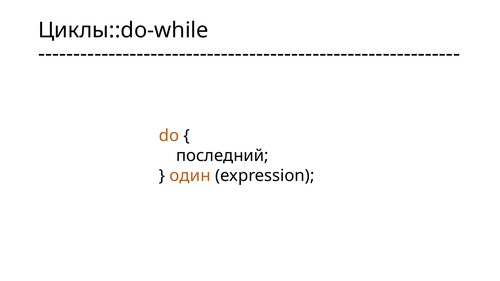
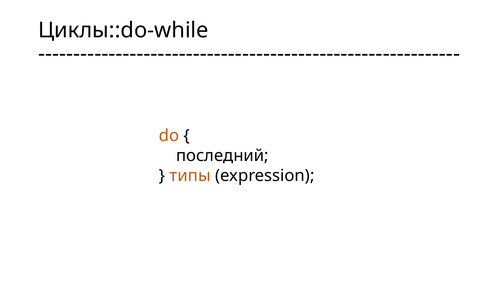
один: один -> типы (190, 176)
